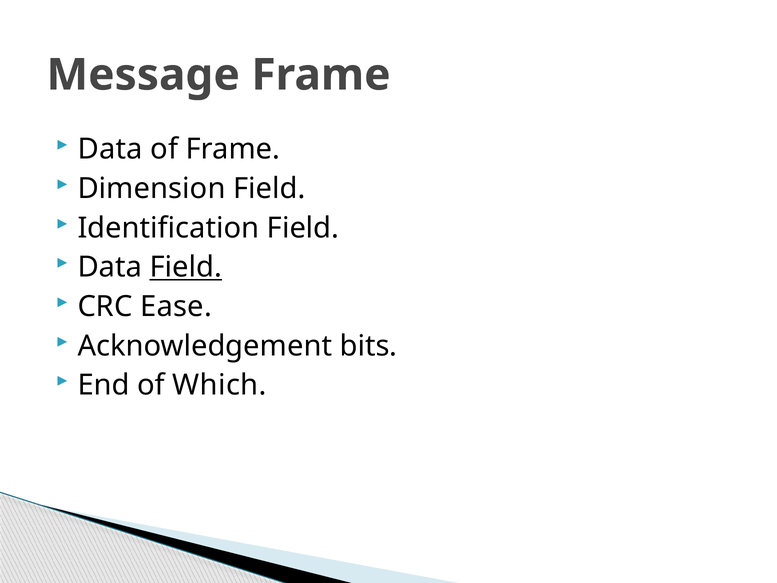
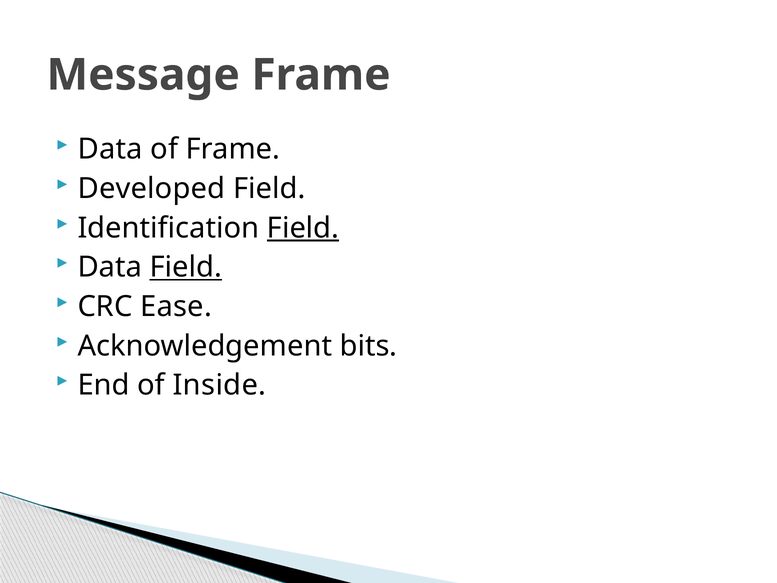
Dimension: Dimension -> Developed (151, 189)
Field underline: none -> present (303, 228)
Which: Which -> Inside (219, 385)
